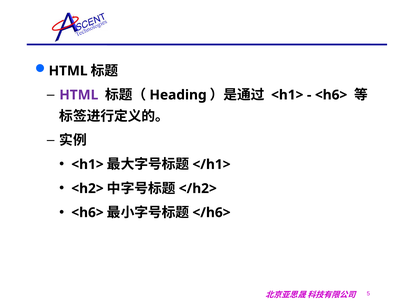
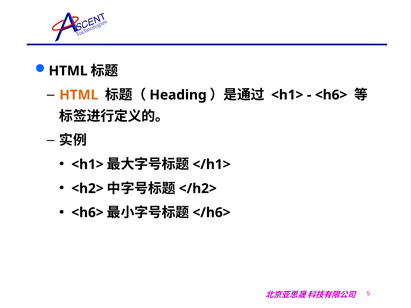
HTML colour: purple -> orange (79, 95)
